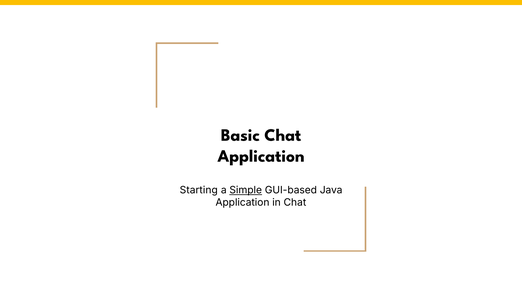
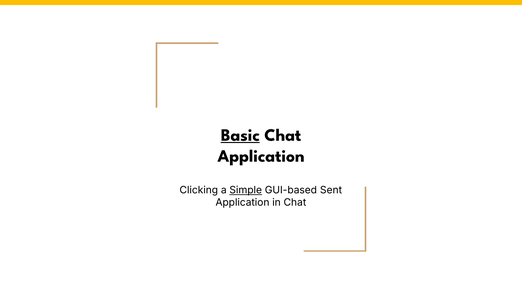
Basic underline: none -> present (240, 135)
Starting: Starting -> Clicking (199, 190)
Java: Java -> Sent (331, 190)
